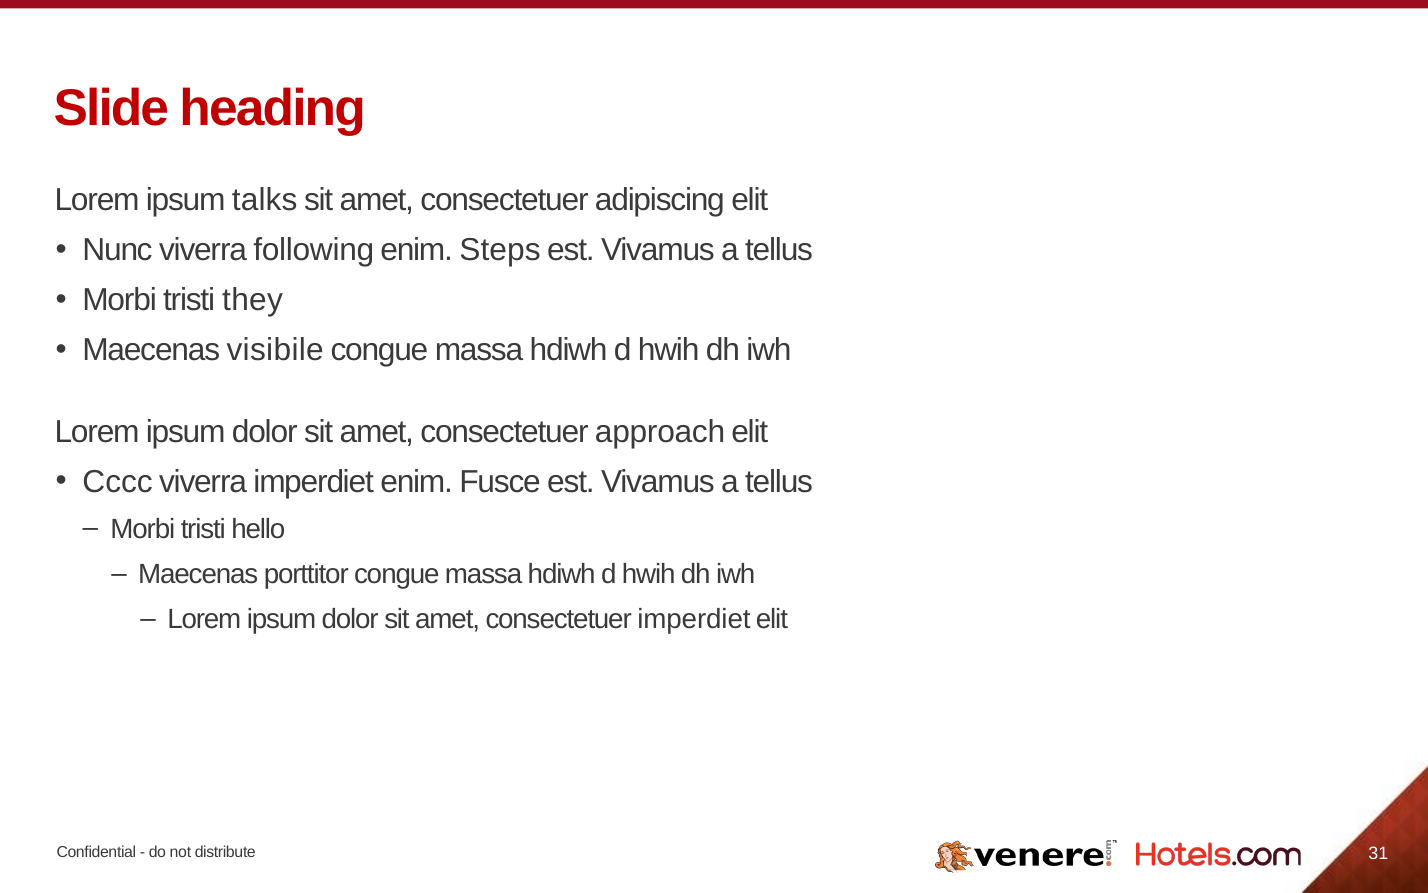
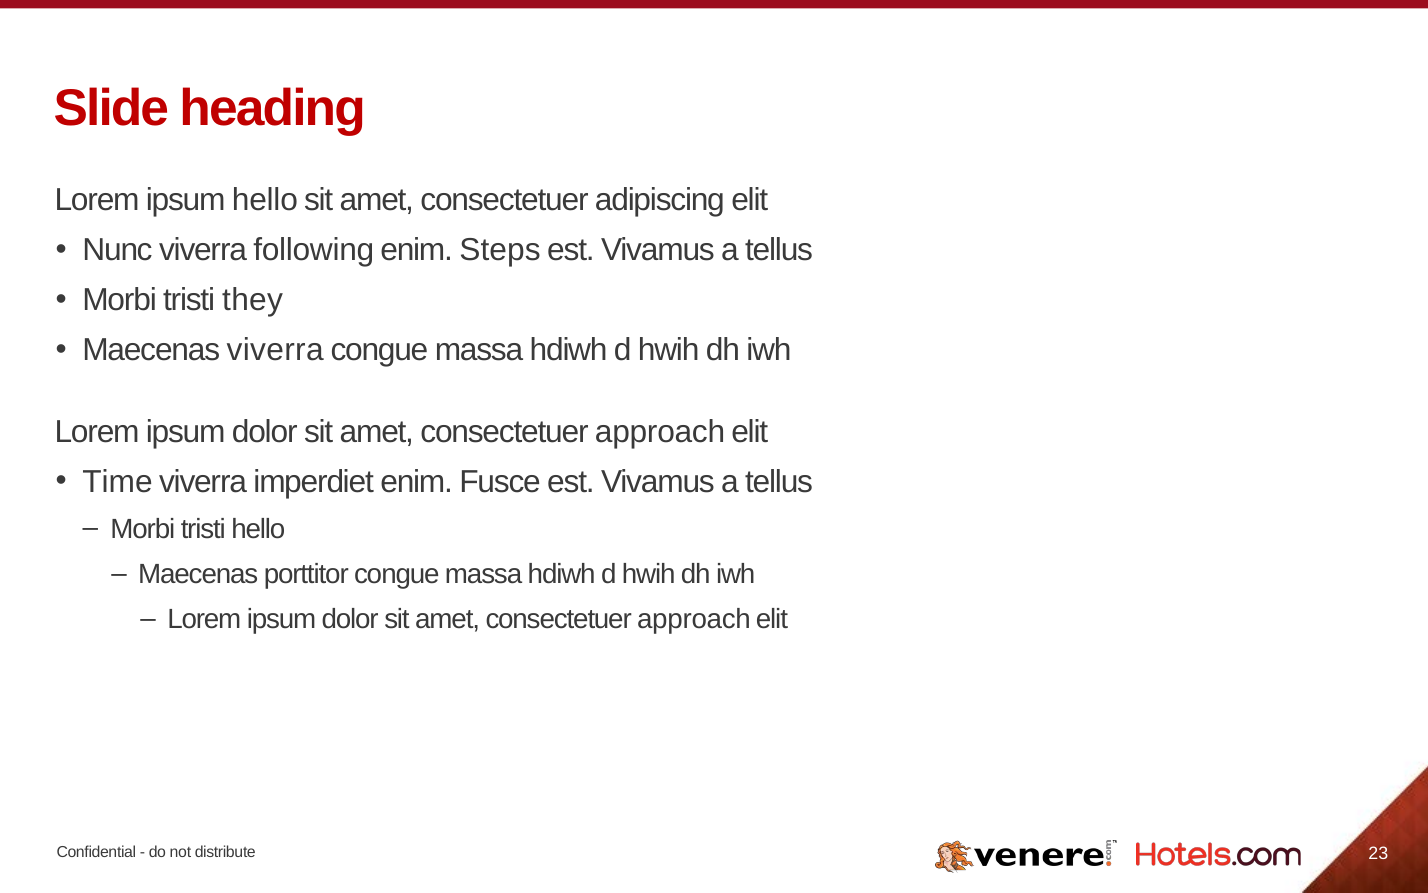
ipsum talks: talks -> hello (265, 200)
Maecenas visibile: visibile -> viverra (275, 350)
Cccc: Cccc -> Time (118, 482)
imperdiet: imperdiet -> approach (694, 619)
31: 31 -> 23 (1378, 853)
